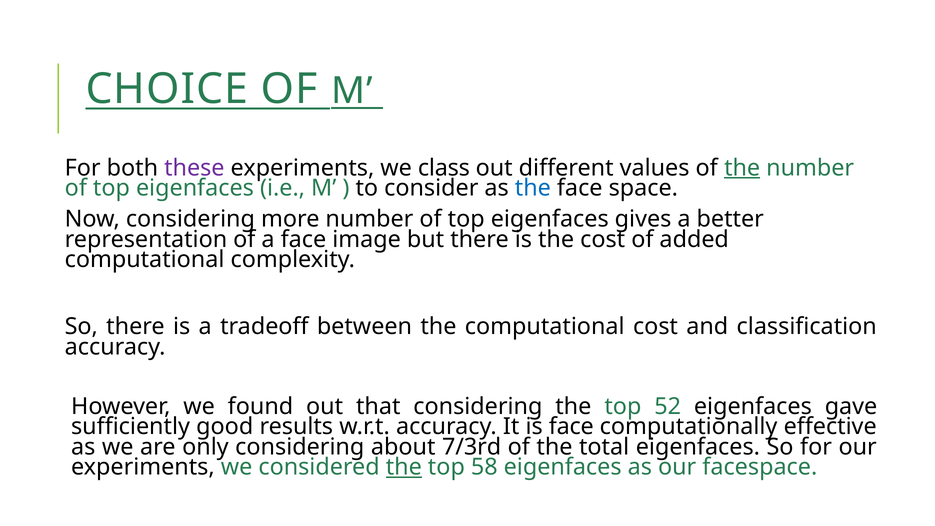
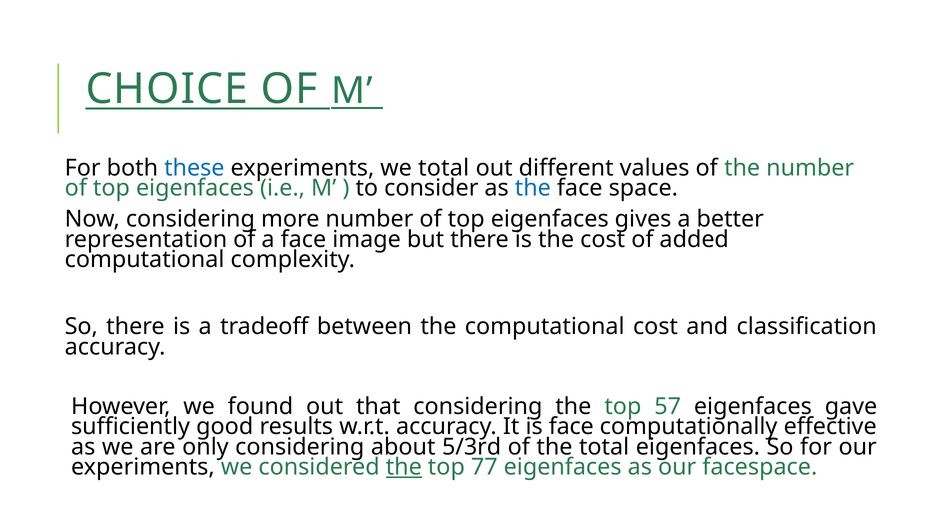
these colour: purple -> blue (194, 168)
we class: class -> total (444, 168)
the underline: present -> none (742, 168)
52: 52 -> 57 (668, 406)
7/3rd: 7/3rd -> 5/3rd (472, 447)
58: 58 -> 77 (484, 467)
